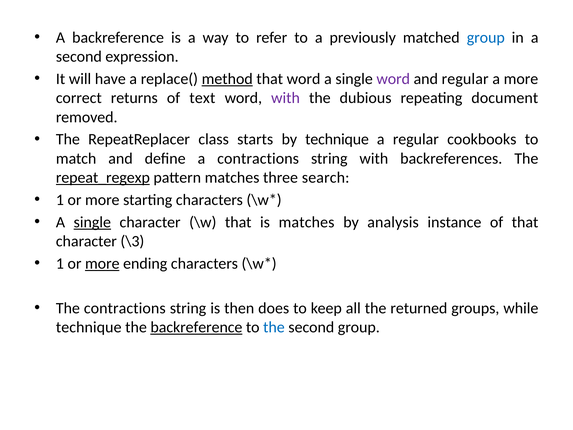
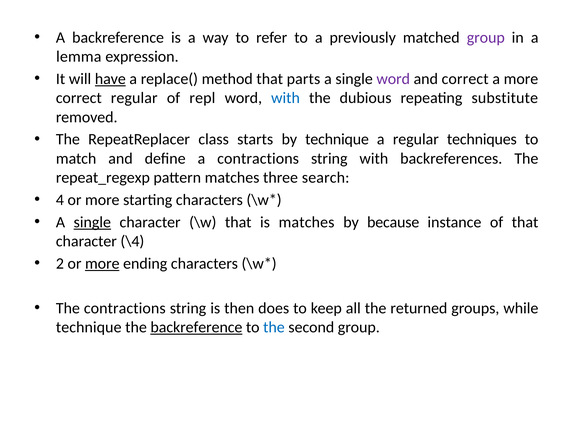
group colour: blue -> purple (486, 37)
second: second -> lemma (79, 57)
have underline: none -> present (110, 79)
method underline: present -> none (227, 79)
that word: word -> parts (303, 79)
and regular: regular -> correct (465, 79)
correct returns: returns -> regular (134, 98)
text: text -> repl (202, 98)
with colour: purple -> blue (285, 98)
document: document -> substitute (505, 98)
cookbooks: cookbooks -> techniques (482, 139)
repeat_regexp underline: present -> none (103, 178)
1: 1 -> 4 (60, 200)
analysis: analysis -> because (393, 222)
\3: \3 -> \4 (132, 241)
1: 1 -> 2 (60, 263)
